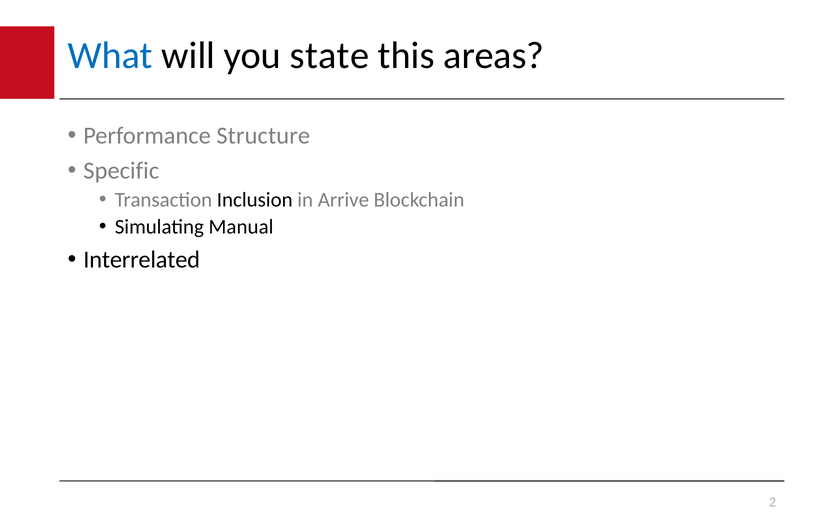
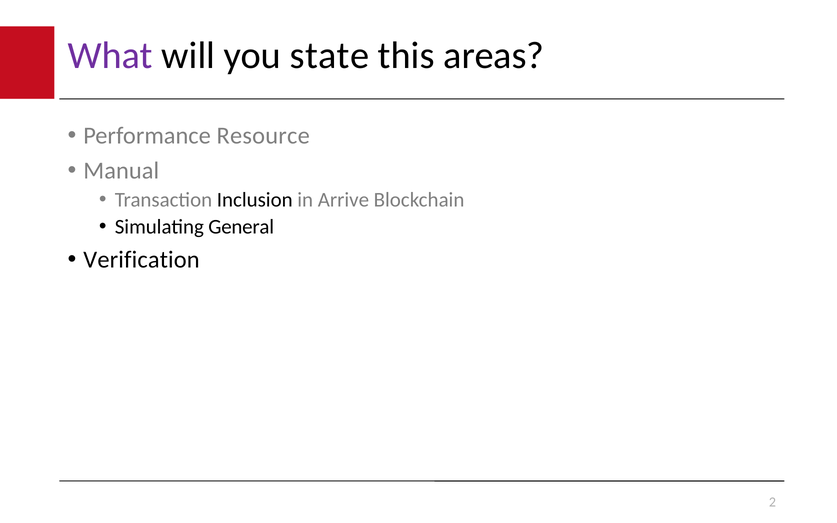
What colour: blue -> purple (110, 56)
Structure: Structure -> Resource (263, 136)
Specific: Specific -> Manual (121, 171)
Manual: Manual -> General (241, 227)
Interrelated: Interrelated -> Verification (142, 260)
